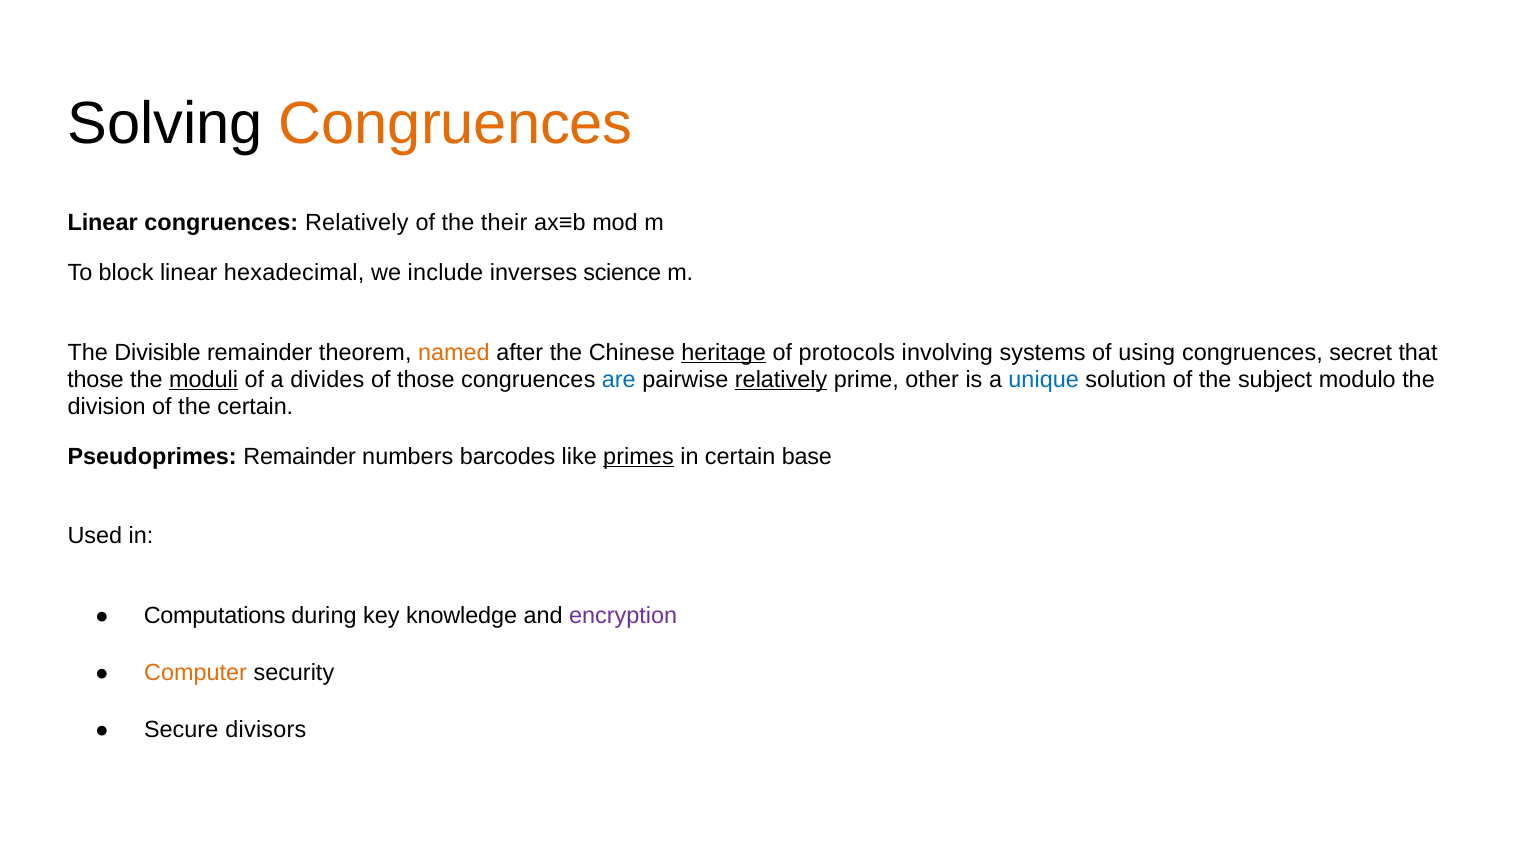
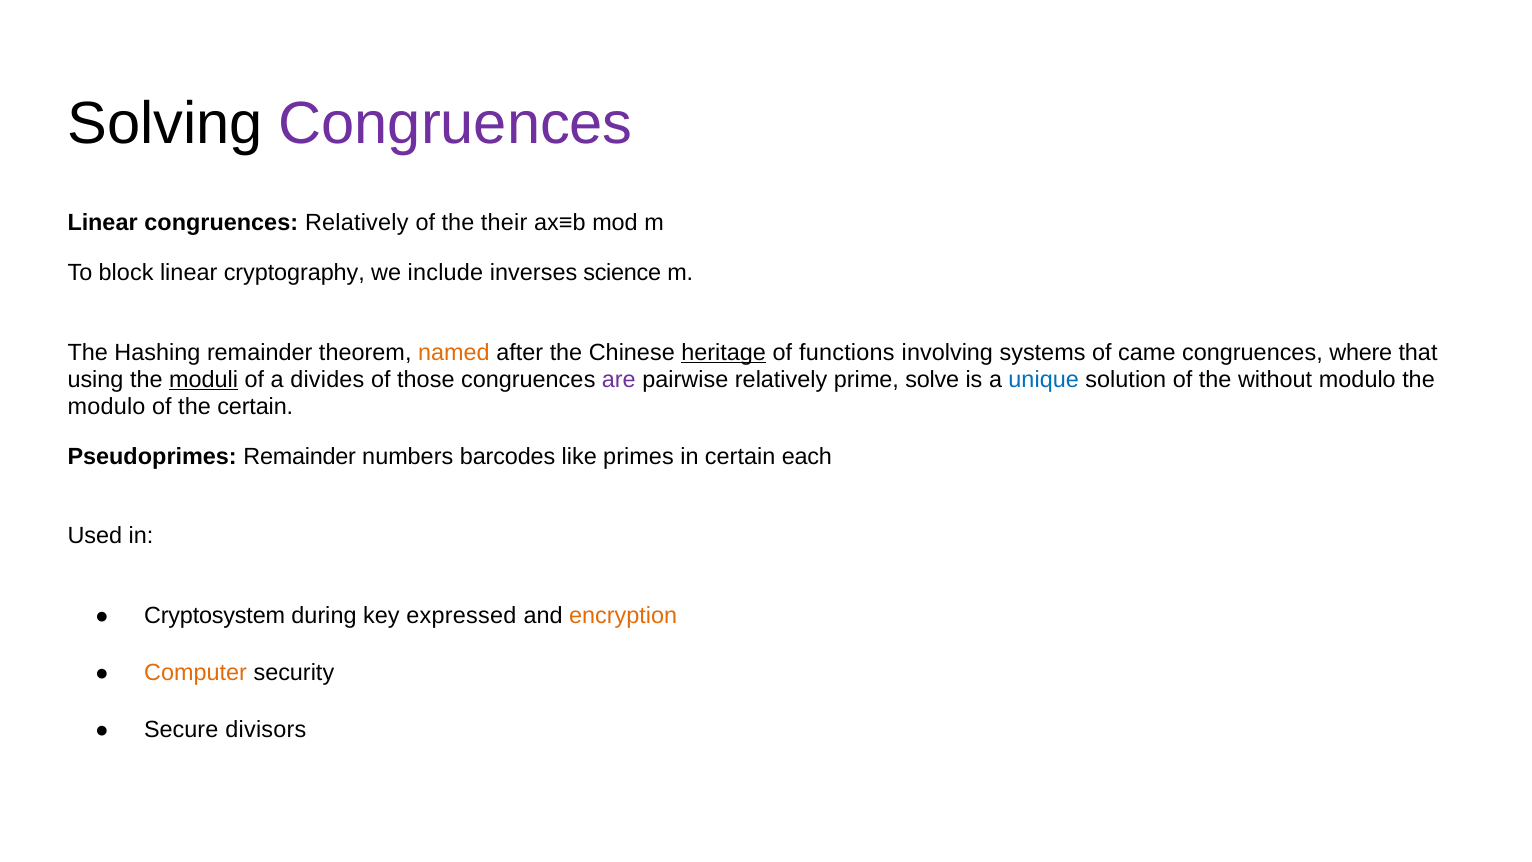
Congruences colour: orange -> purple (456, 124)
hexadecimal: hexadecimal -> cryptography (294, 273)
Divisible: Divisible -> Hashing (157, 352)
protocols: protocols -> functions (847, 352)
using: using -> came (1147, 352)
secret: secret -> where (1361, 352)
those: those -> using (95, 379)
are colour: blue -> purple (619, 379)
relatively underline: present -> none (781, 379)
other: other -> solve (932, 379)
subject: subject -> without (1275, 379)
division: division -> modulo (107, 406)
primes underline: present -> none (639, 456)
base: base -> each (807, 456)
Computations: Computations -> Cryptosystem (215, 616)
knowledge: knowledge -> expressed (461, 616)
encryption colour: purple -> orange (623, 616)
